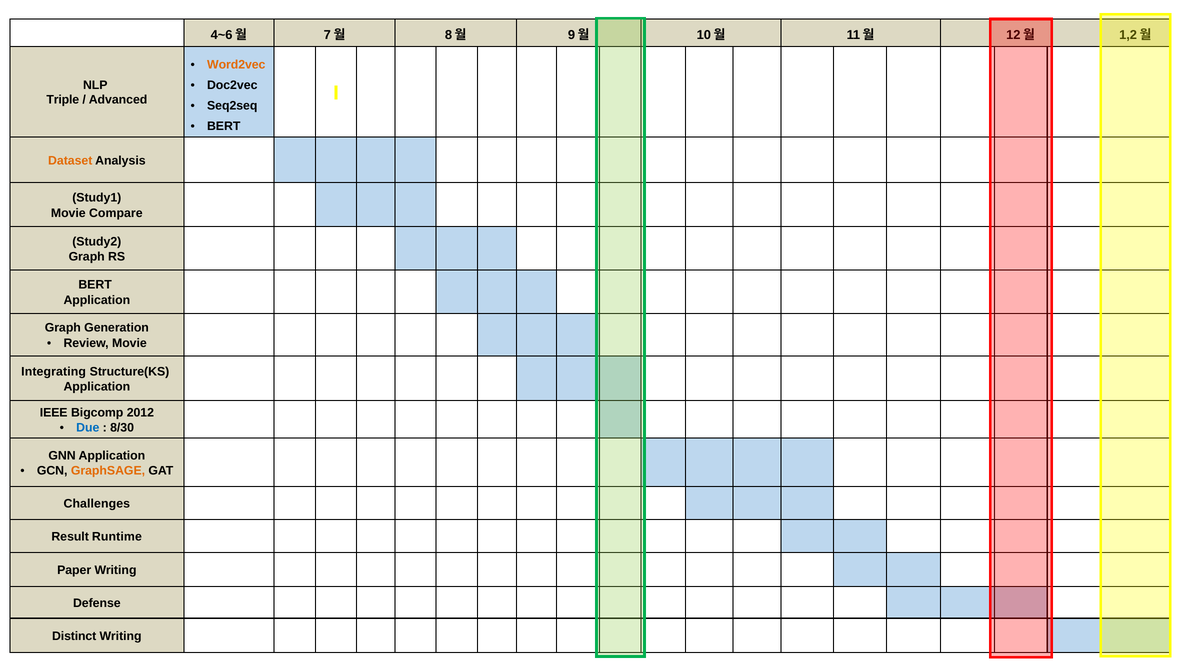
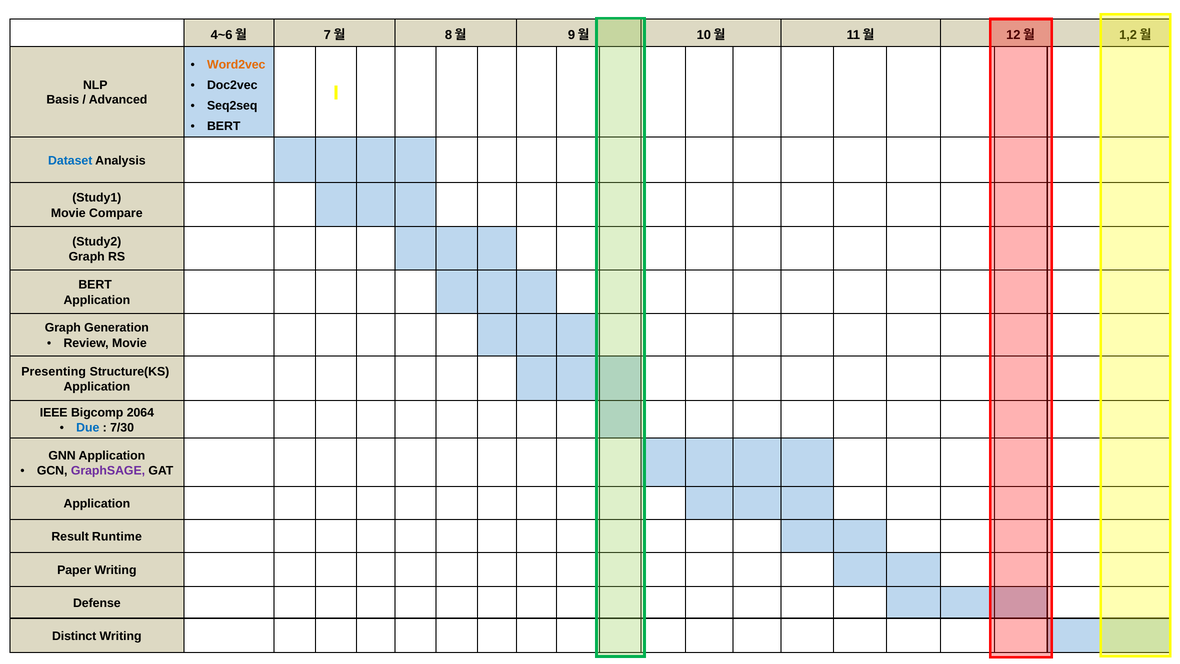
Triple: Triple -> Basis (63, 100)
Dataset colour: orange -> blue (70, 161)
Integrating: Integrating -> Presenting (54, 371)
2012: 2012 -> 2064 (140, 412)
8/30: 8/30 -> 7/30 (122, 428)
GraphSAGE colour: orange -> purple (108, 471)
Challenges: Challenges -> Application (97, 504)
